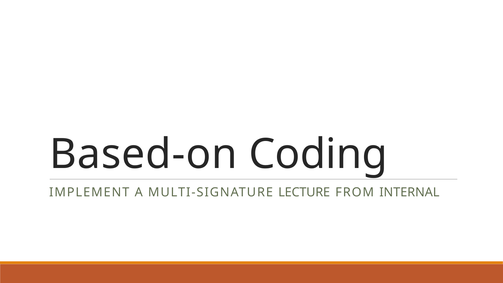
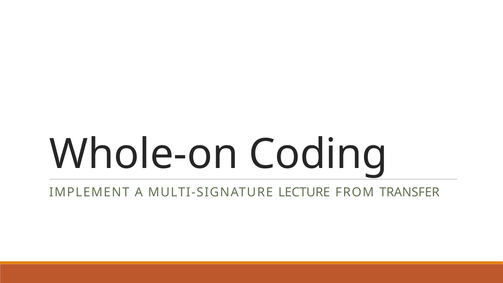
Based-on: Based-on -> Whole-on (144, 154)
INTERNAL: INTERNAL -> TRANSFER (409, 192)
